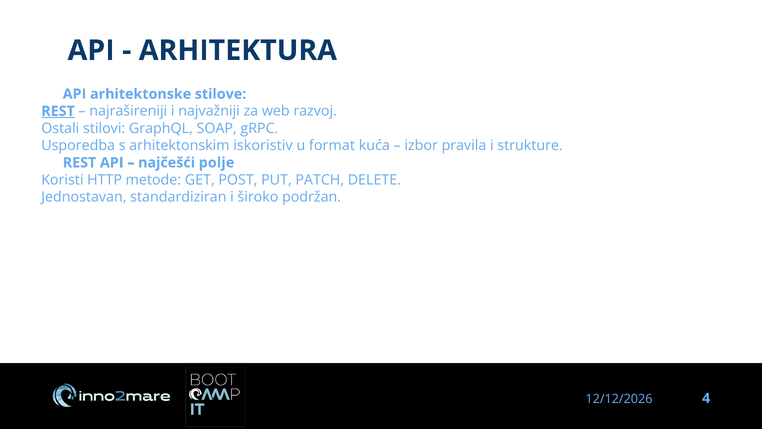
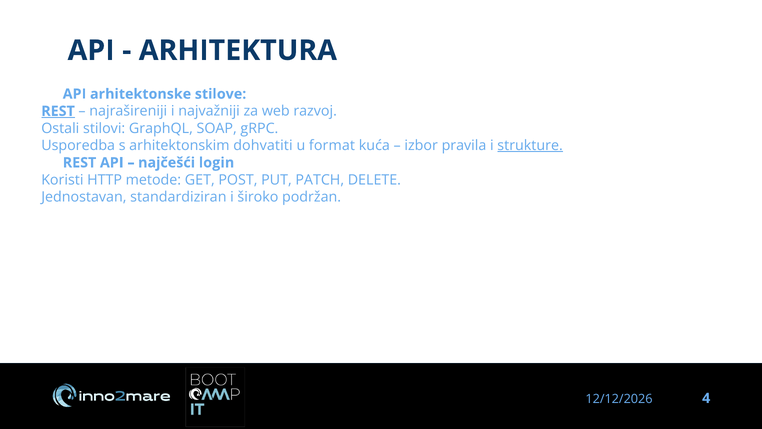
iskoristiv: iskoristiv -> dohvatiti (263, 145)
strukture underline: none -> present (530, 145)
polje: polje -> login (217, 163)
